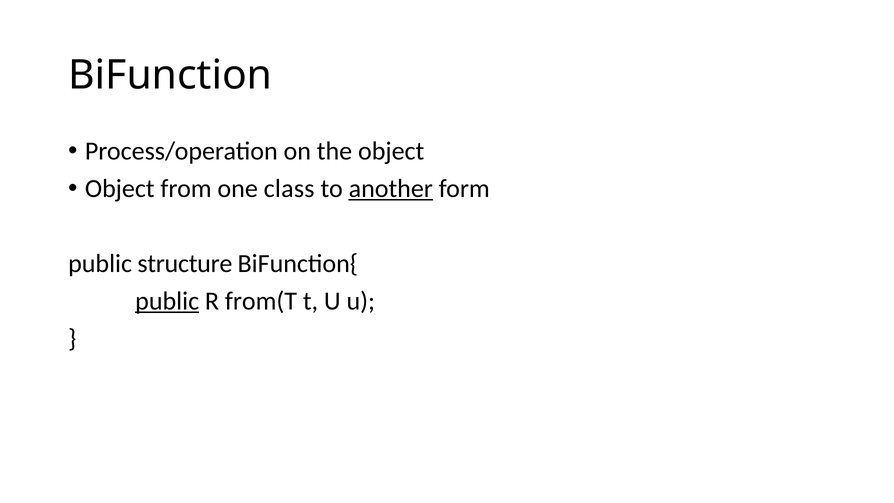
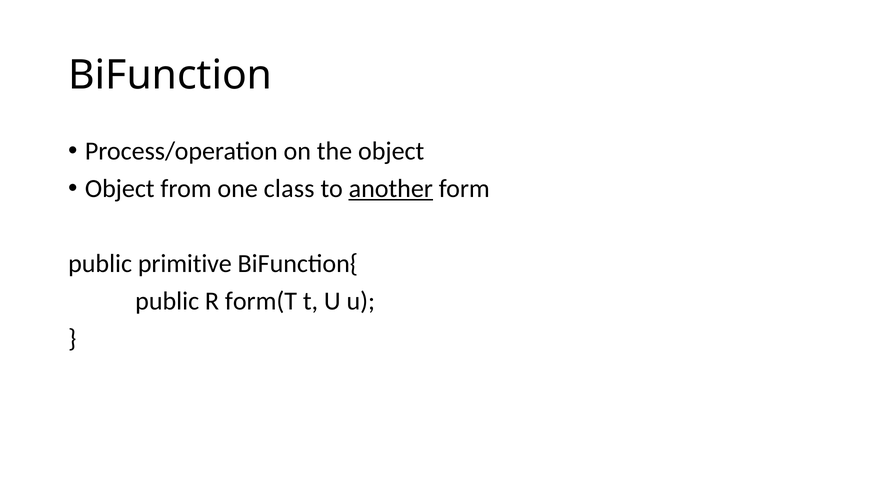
structure: structure -> primitive (185, 264)
public underline: present -> none (167, 301)
from(T: from(T -> form(T (261, 301)
